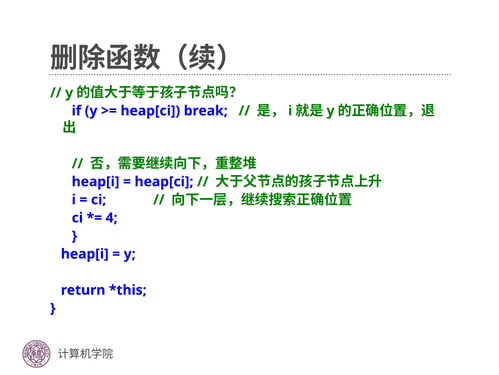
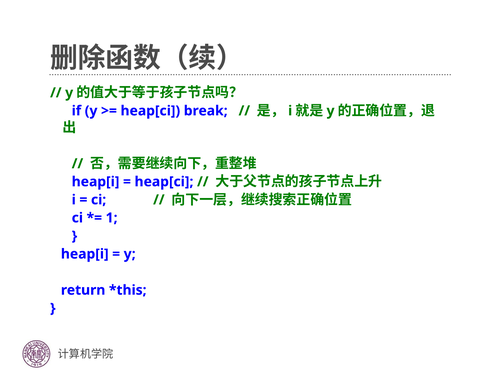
4: 4 -> 1 (112, 217)
